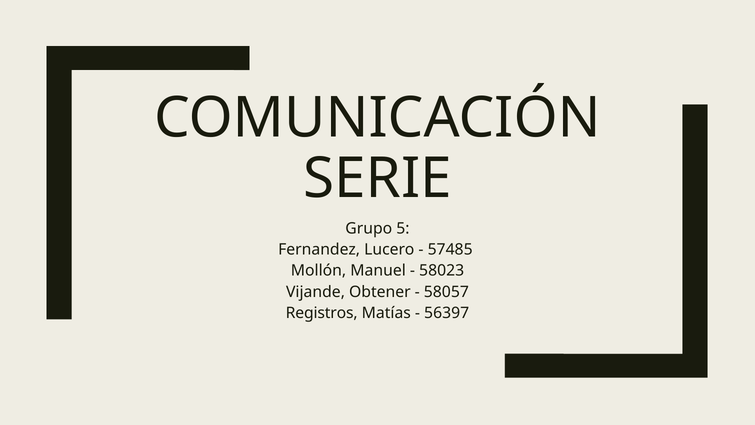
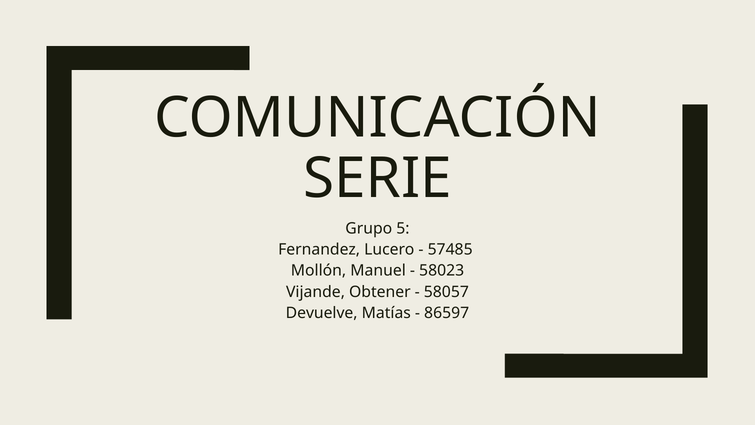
Registros: Registros -> Devuelve (322, 313)
56397: 56397 -> 86597 (447, 313)
